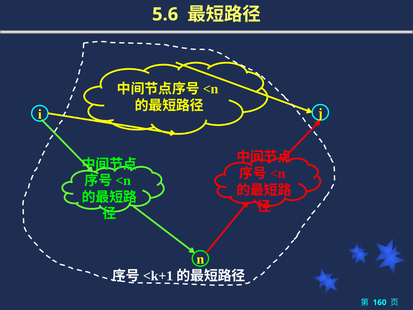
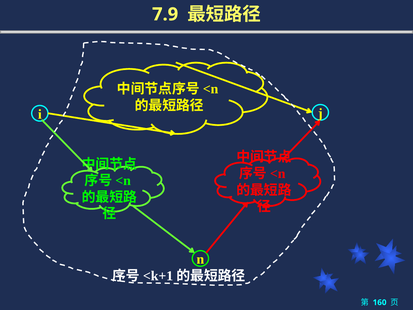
5.6: 5.6 -> 7.9 (165, 14)
